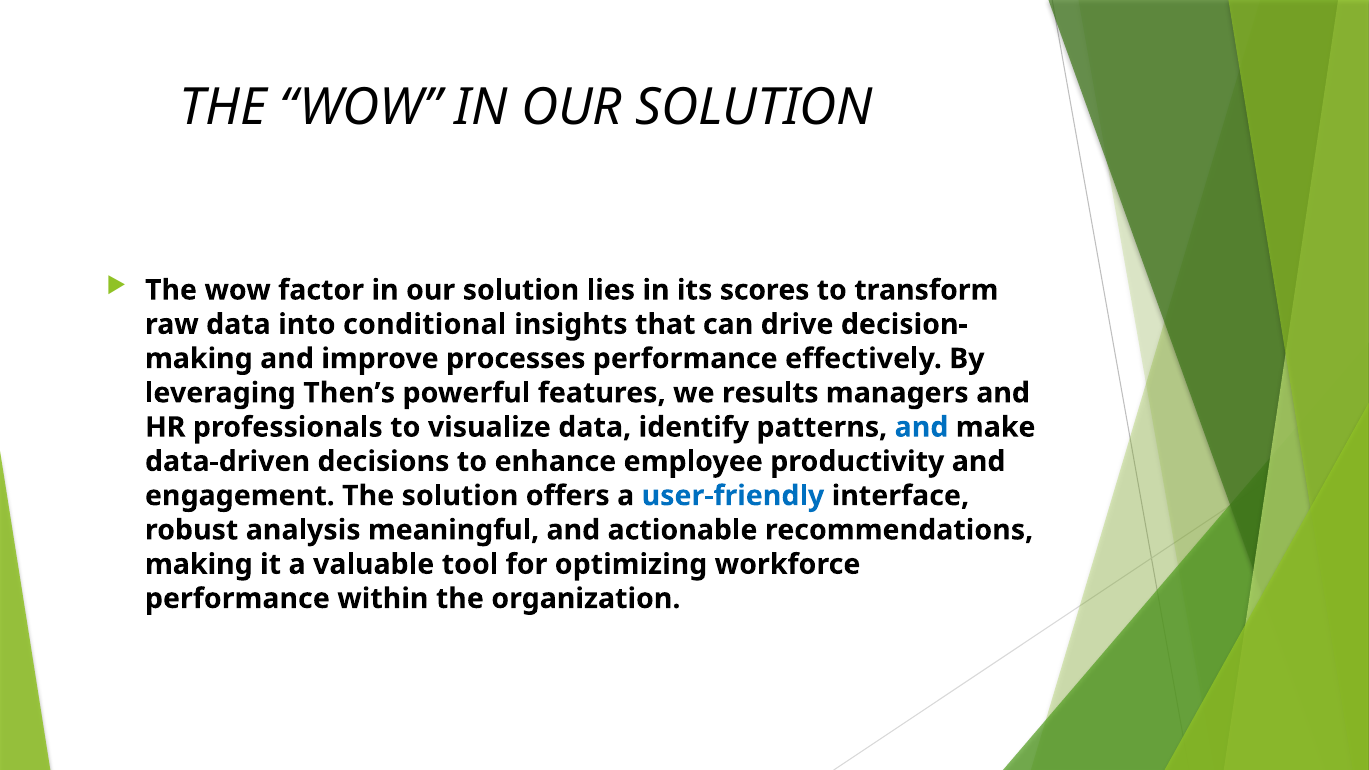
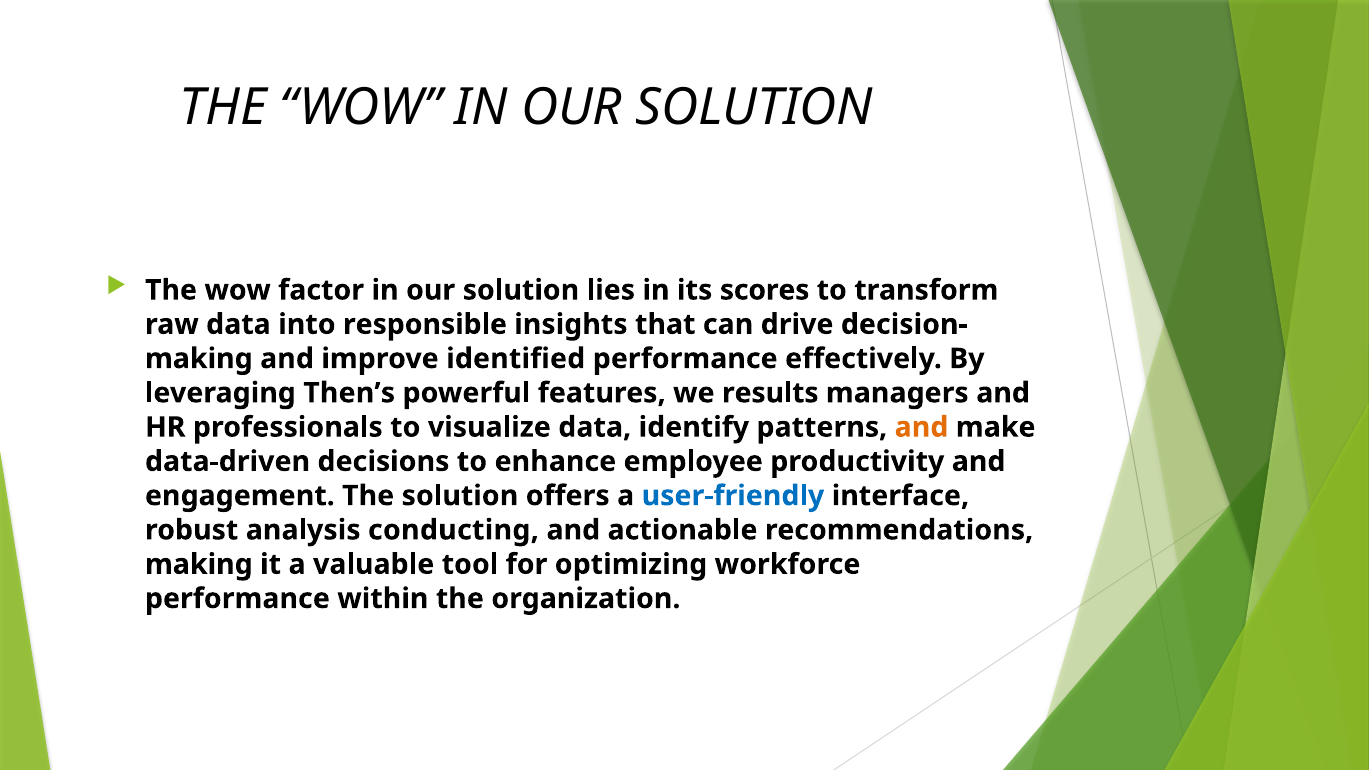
conditional: conditional -> responsible (425, 324)
processes: processes -> identified (516, 359)
and colour: blue -> orange (921, 427)
meaningful: meaningful -> conducting (453, 530)
